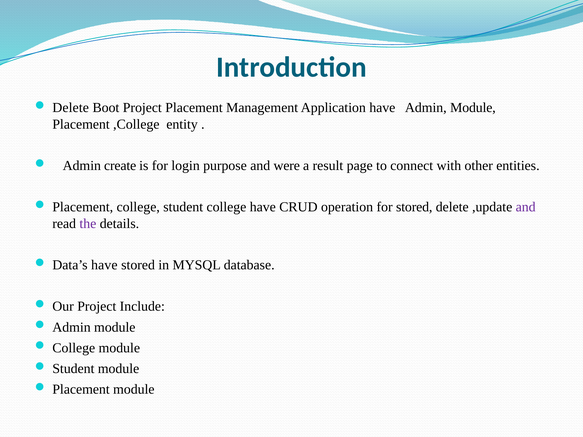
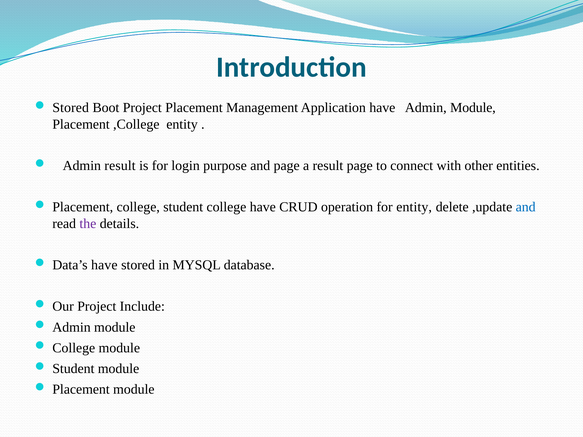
Delete: Delete -> Stored (71, 108)
Admin create: create -> result (120, 166)
and were: were -> page (287, 166)
for stored: stored -> entity (414, 207)
and colour: purple -> blue (526, 207)
